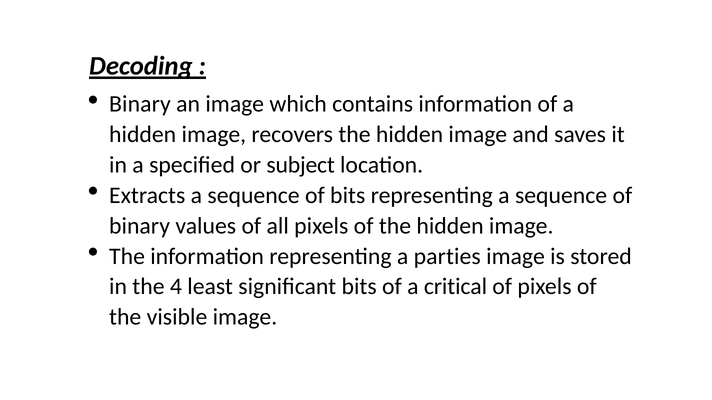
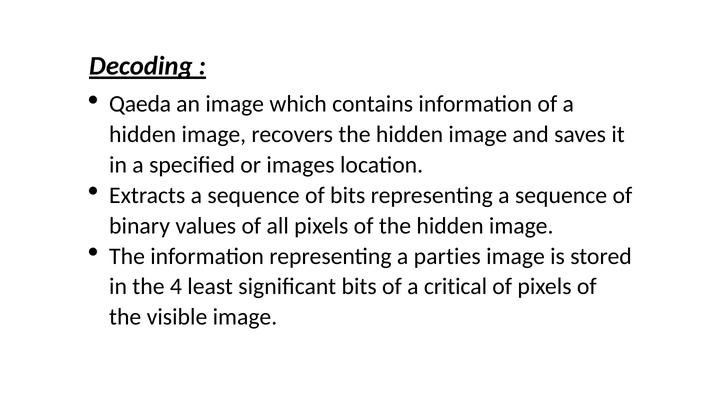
Binary: Binary -> Qaeda (140, 104)
subject: subject -> images (301, 165)
